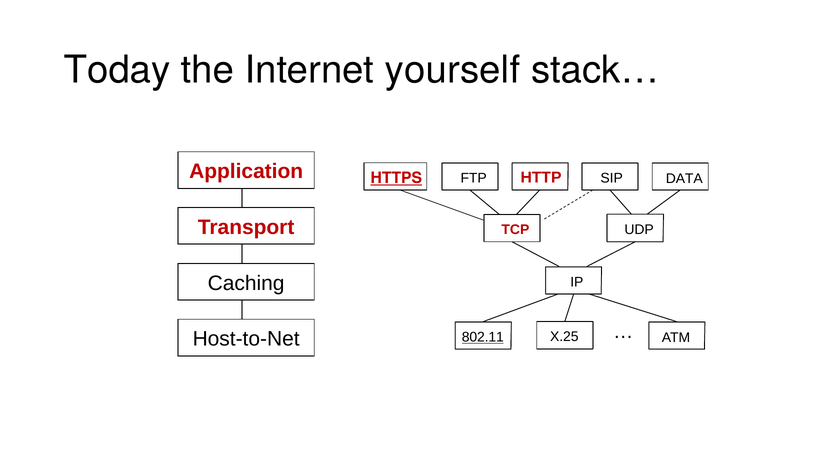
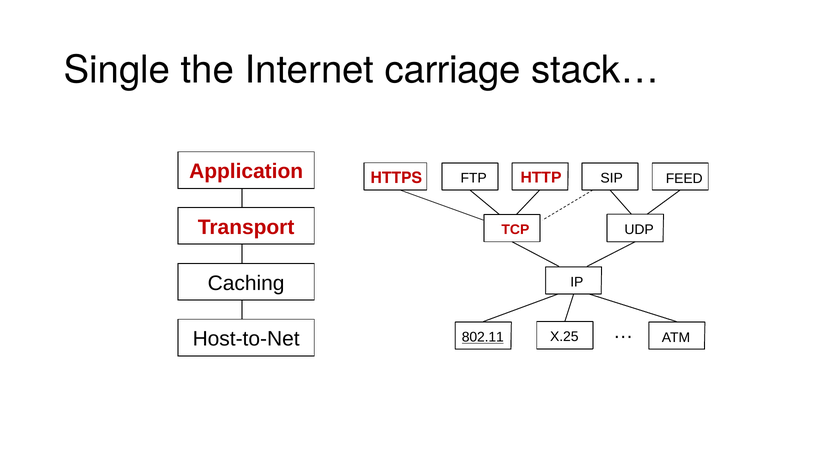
Today: Today -> Single (117, 70)
yourself: yourself -> carriage (453, 70)
DATA: DATA -> FEED (684, 179)
HTTPS underline: present -> none (396, 178)
